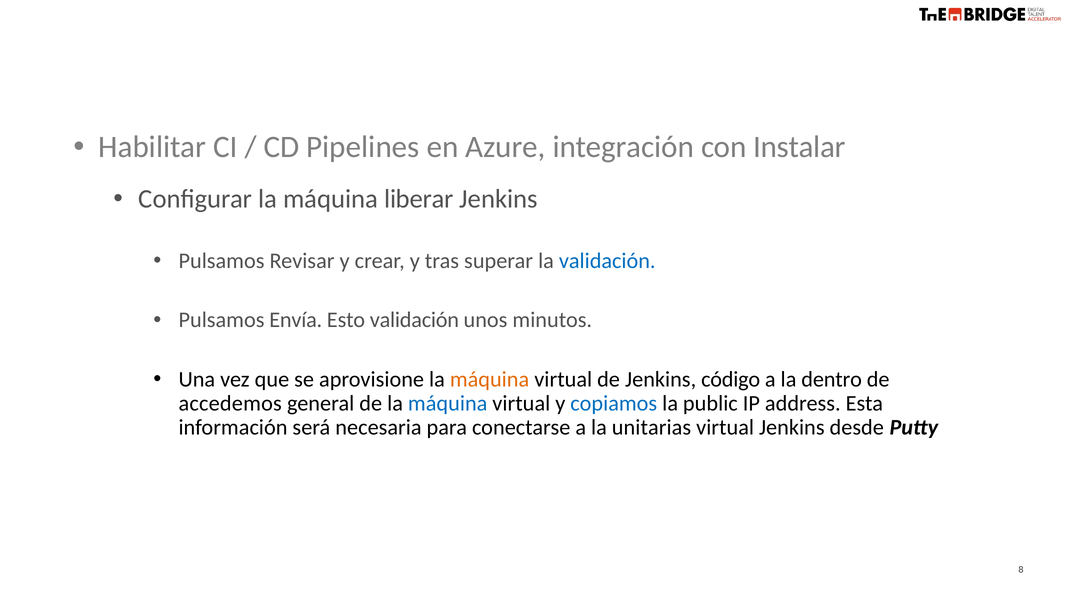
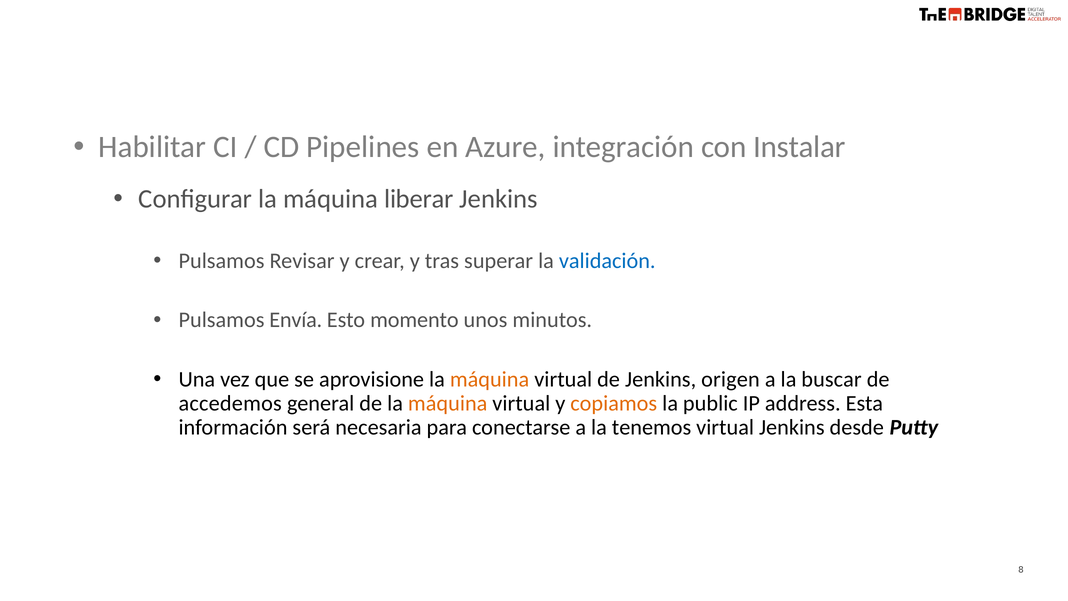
Esto validación: validación -> momento (414, 320)
código: código -> origen (730, 379)
dentro: dentro -> buscar (832, 379)
máquina colour: blue -> orange (448, 403)
copiamos colour: blue -> orange (614, 403)
unitarias: unitarias -> tenemos (652, 427)
